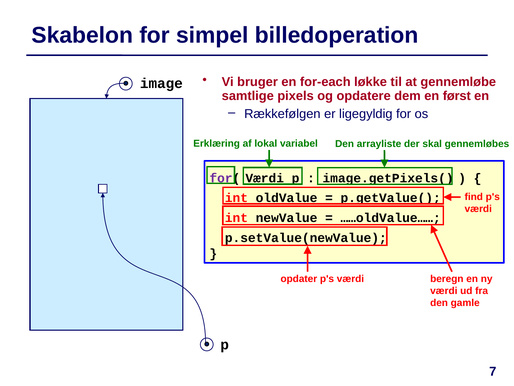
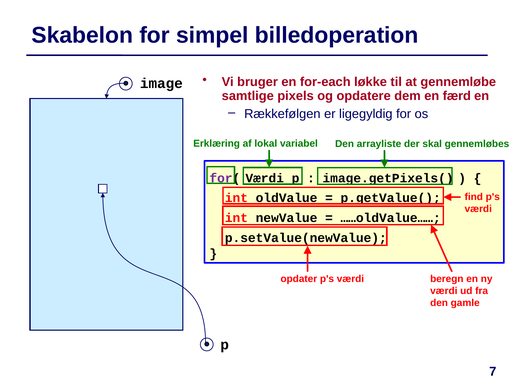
først: først -> færd (457, 96)
